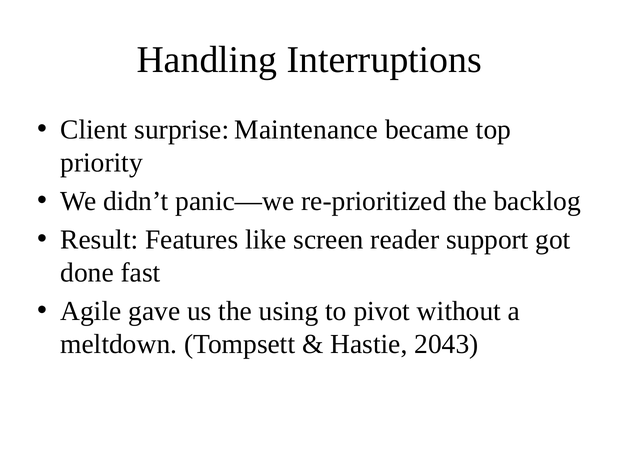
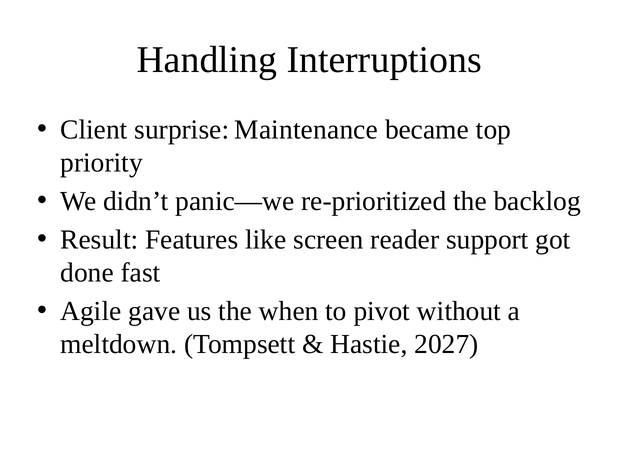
using: using -> when (289, 311)
2043: 2043 -> 2027 (446, 345)
